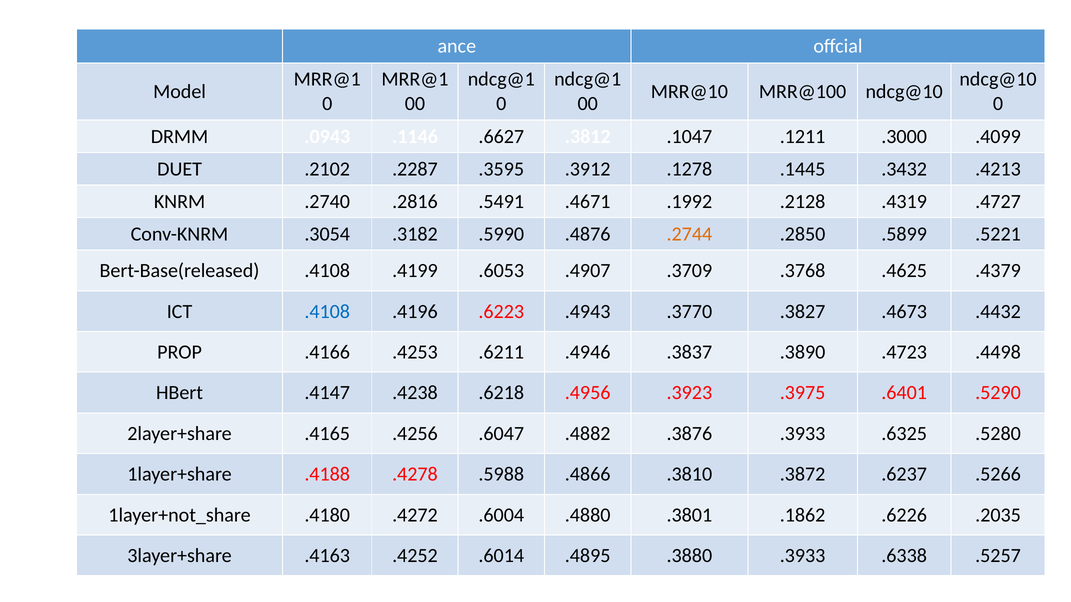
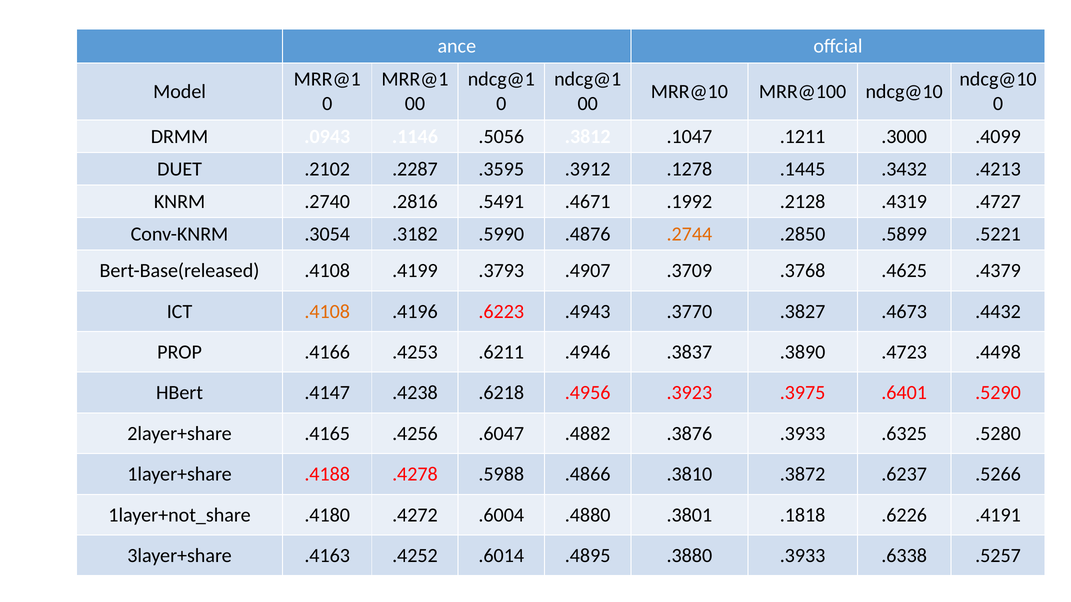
.6627: .6627 -> .5056 (501, 137)
.6053: .6053 -> .3793 (501, 271)
.4108 colour: blue -> orange (327, 312)
.1862: .1862 -> .1818 (803, 515)
.2035: .2035 -> .4191 (998, 515)
